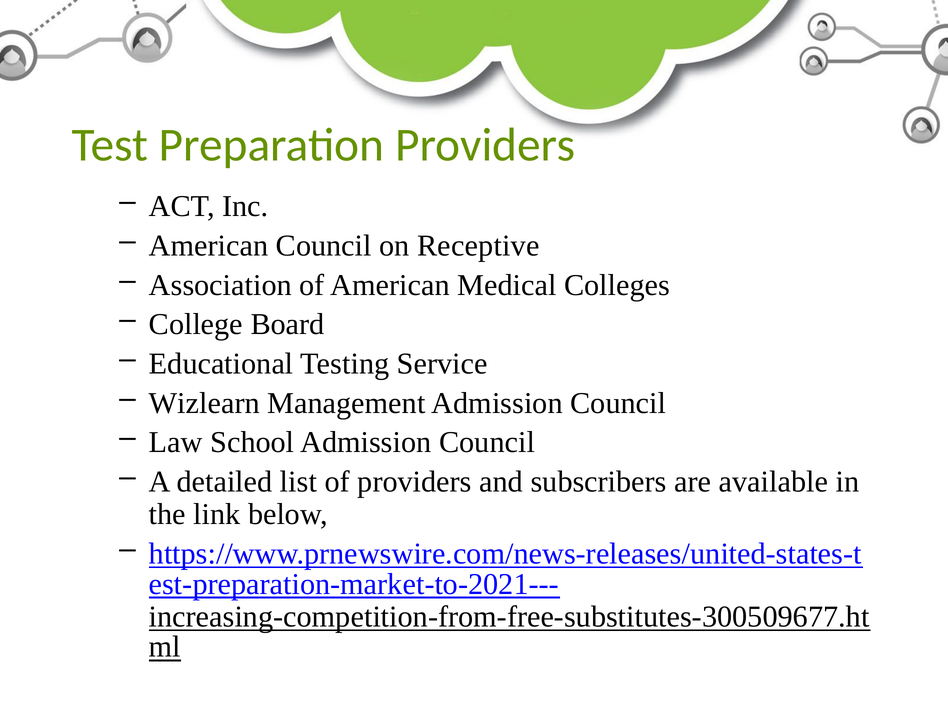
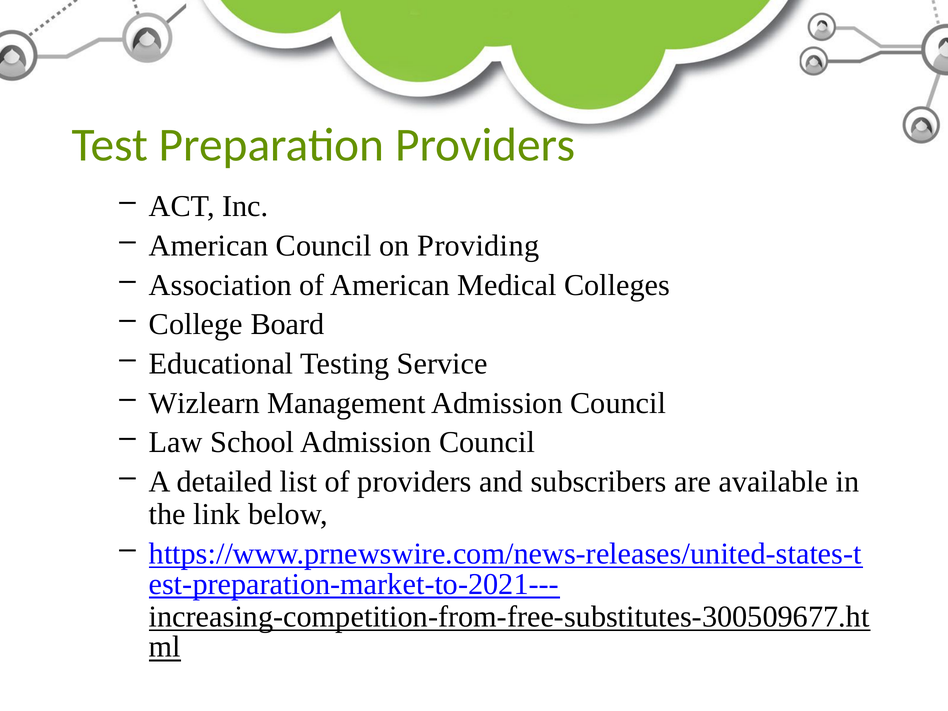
Receptive: Receptive -> Providing (478, 246)
